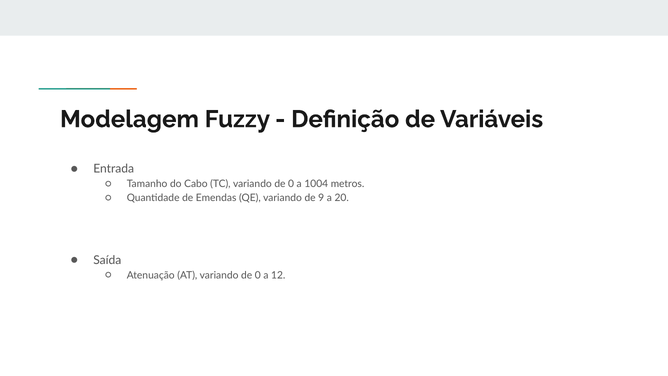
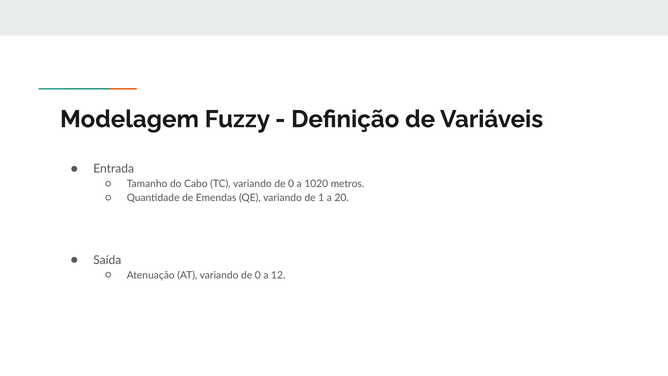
1004: 1004 -> 1020 (316, 184)
9: 9 -> 1 (321, 198)
